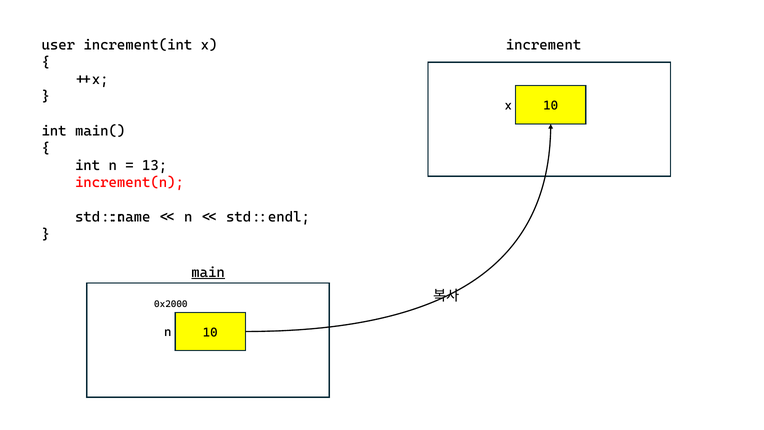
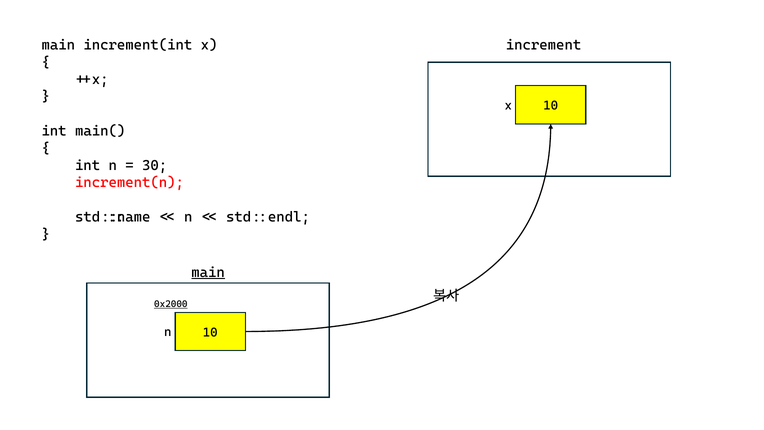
user: user -> main (58, 45)
13: 13 -> 30 (155, 165)
0x2000 underline: none -> present (171, 304)
